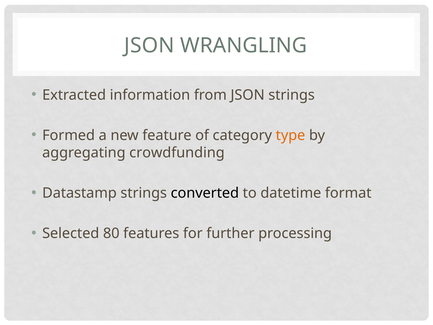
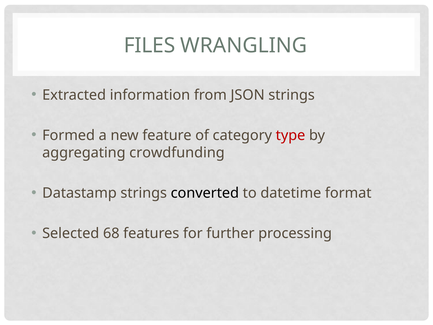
JSON: JSON -> FILES (150, 45)
type colour: orange -> red (291, 135)
80: 80 -> 68 (111, 233)
